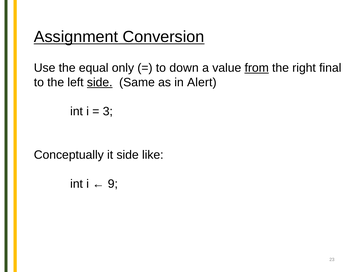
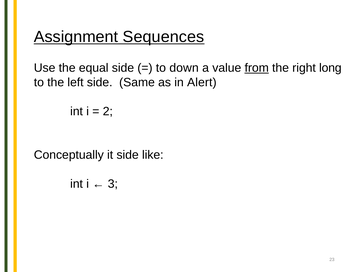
Conversion: Conversion -> Sequences (163, 37)
equal only: only -> side (123, 68)
final: final -> long (330, 68)
side underline: present -> none (100, 83)
3: 3 -> 2 (108, 112)
9: 9 -> 3 (113, 184)
